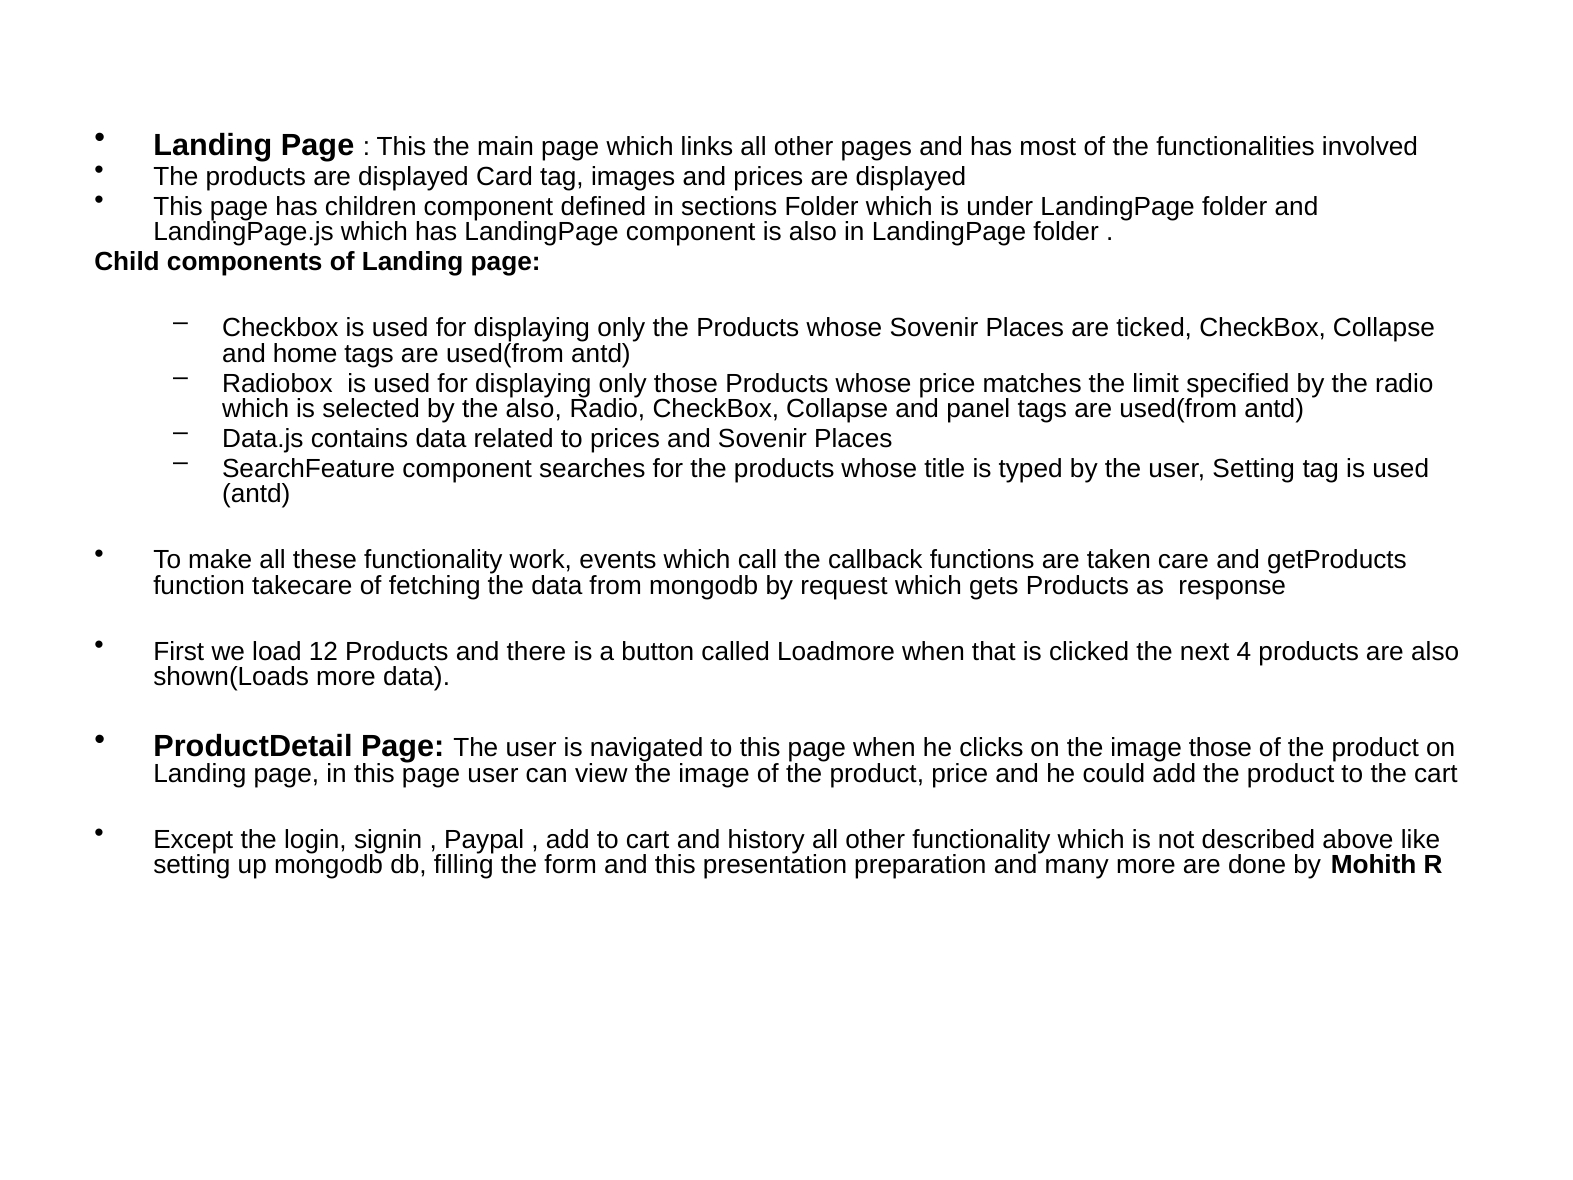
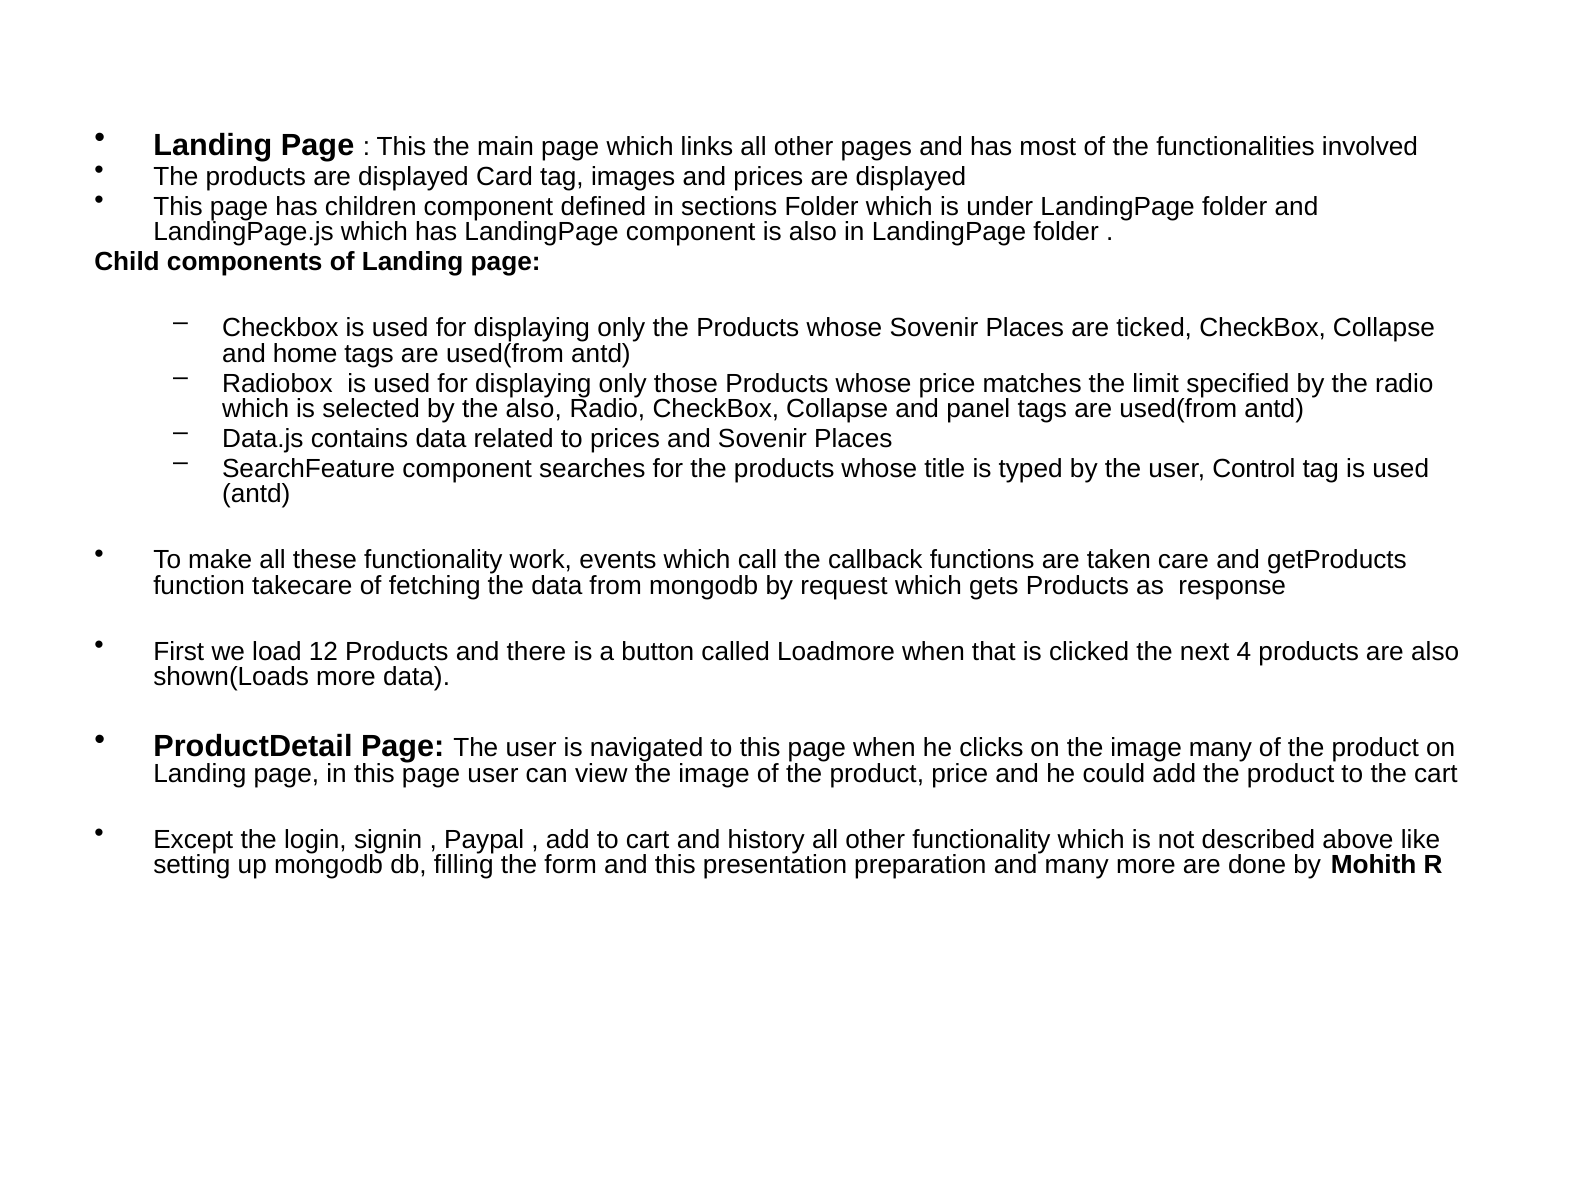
user Setting: Setting -> Control (1254, 469)
image those: those -> many (1220, 748)
